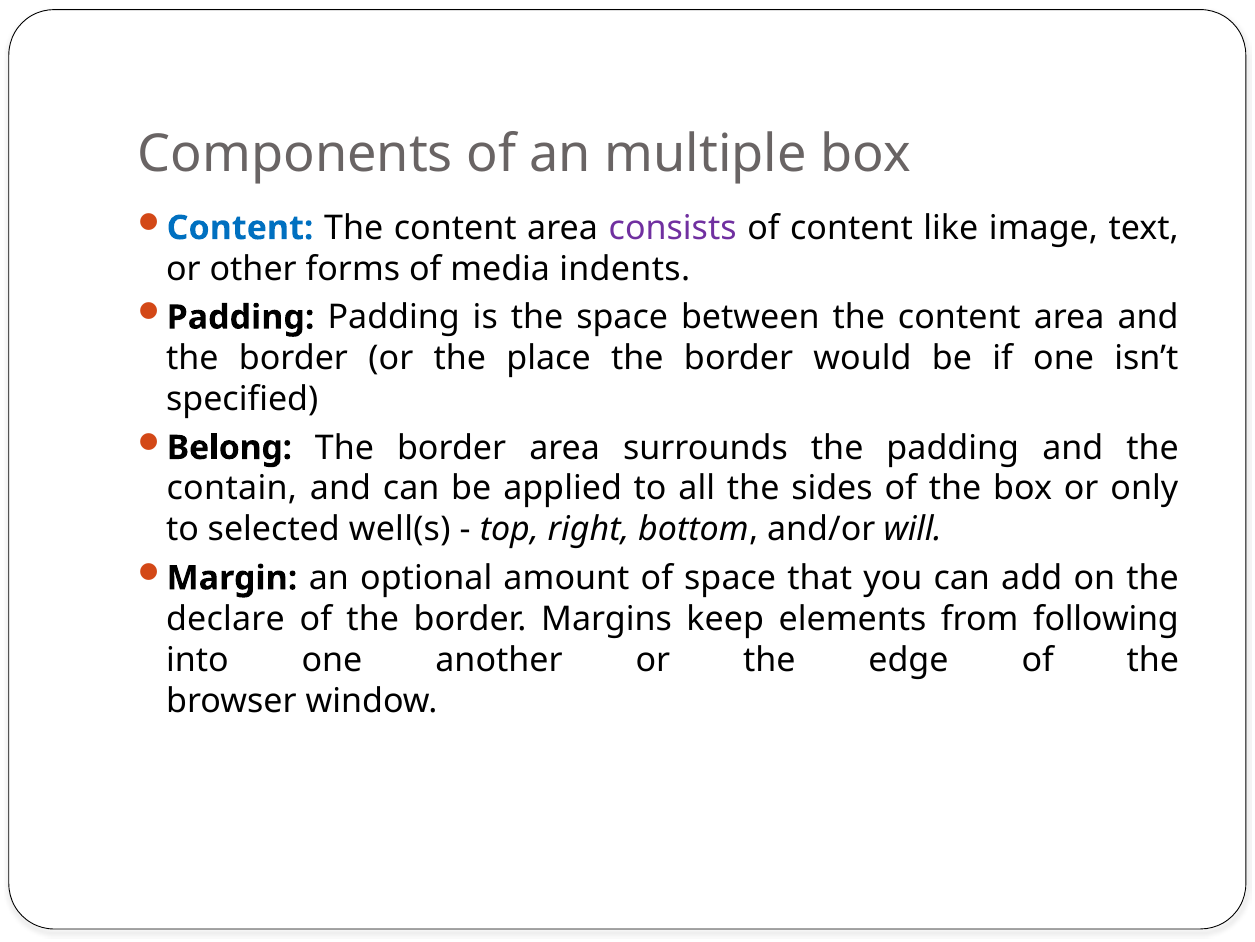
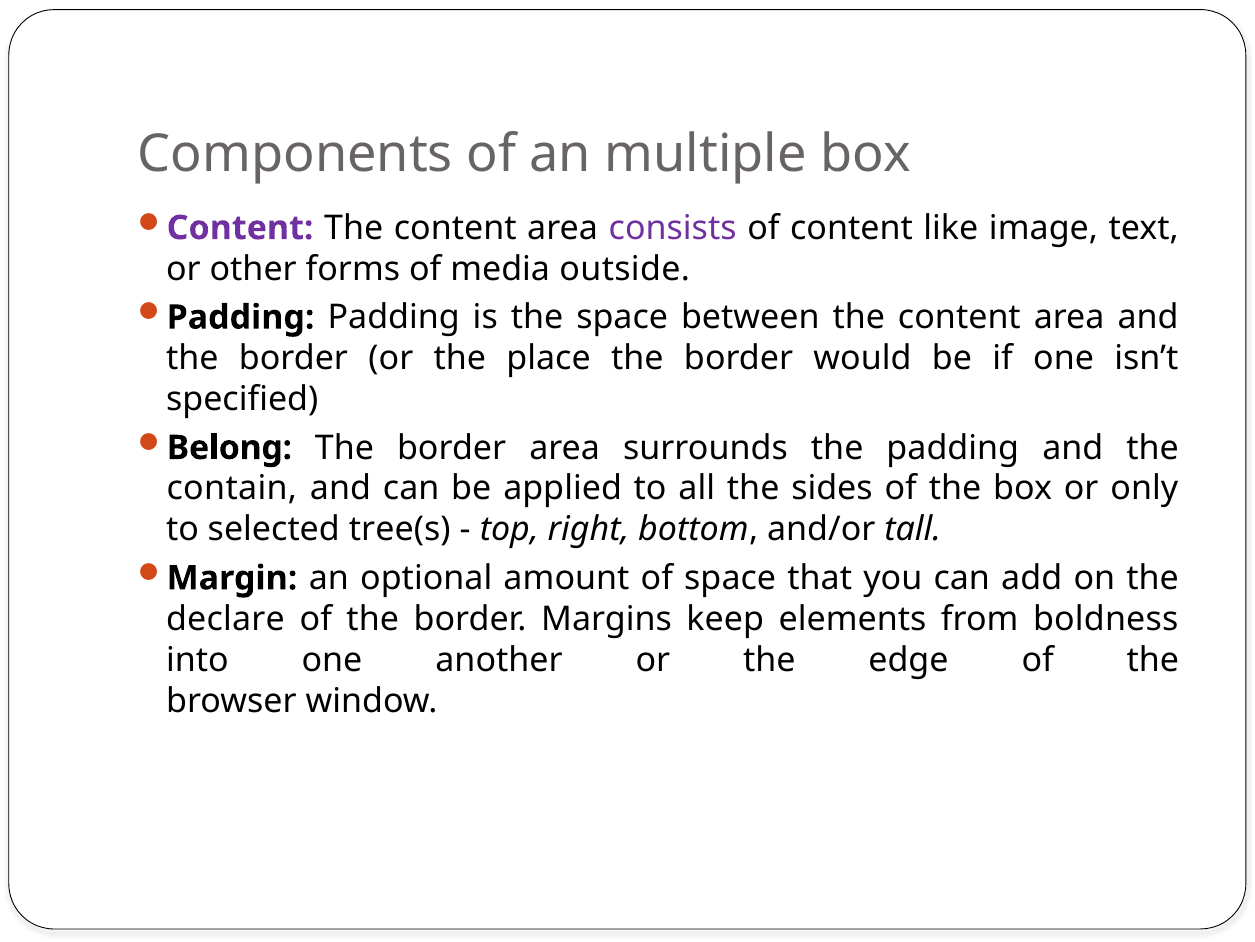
Content colour: blue -> purple (240, 228)
indents: indents -> outside (625, 269)
well(s: well(s -> tree(s (400, 529)
will: will -> tall (913, 529)
following: following -> boldness (1106, 619)
